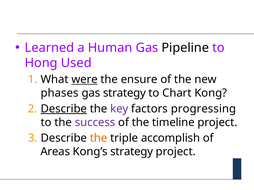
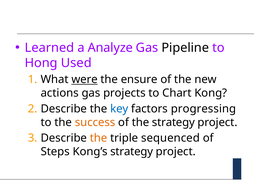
Human: Human -> Analyze (110, 48)
phases: phases -> actions (60, 93)
gas strategy: strategy -> projects (124, 93)
Describe underline: present -> none (64, 109)
key colour: purple -> blue (119, 109)
success colour: purple -> orange (95, 123)
the timeline: timeline -> strategy (173, 123)
accomplish: accomplish -> sequenced (170, 138)
Areas: Areas -> Steps (55, 152)
